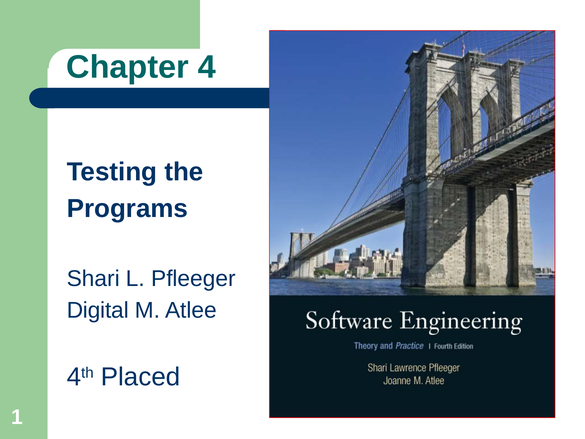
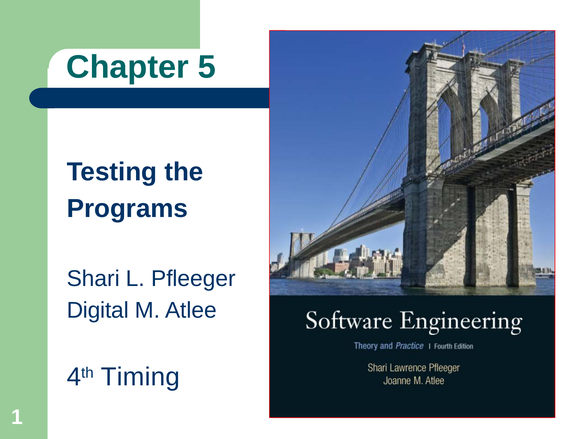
4: 4 -> 5 (207, 67)
Placed: Placed -> Timing (140, 377)
